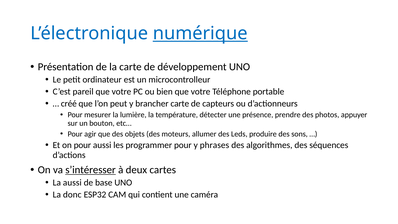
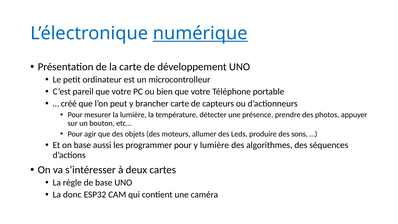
on pour: pour -> base (82, 145)
y phrases: phrases -> lumière (215, 145)
s’intéresser underline: present -> none (91, 170)
La aussi: aussi -> règle (72, 183)
